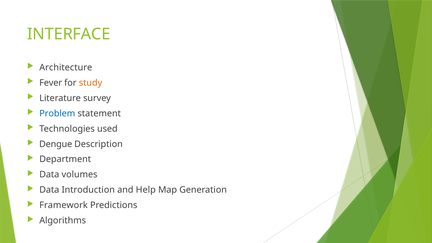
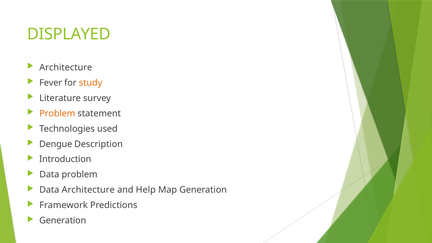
INTERFACE: INTERFACE -> DISPLAYED (69, 34)
Problem colour: blue -> orange (57, 113)
Department: Department -> Introduction (65, 159)
Data volumes: volumes -> problem (80, 175)
Data Introduction: Introduction -> Architecture (88, 190)
Algorithms: Algorithms -> Generation (63, 221)
